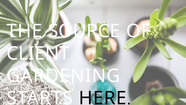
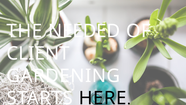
SOURCE: SOURCE -> NEEDED (84, 31)
